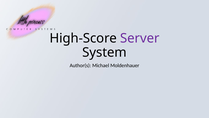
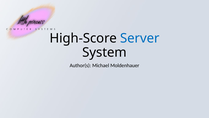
Server colour: purple -> blue (140, 38)
